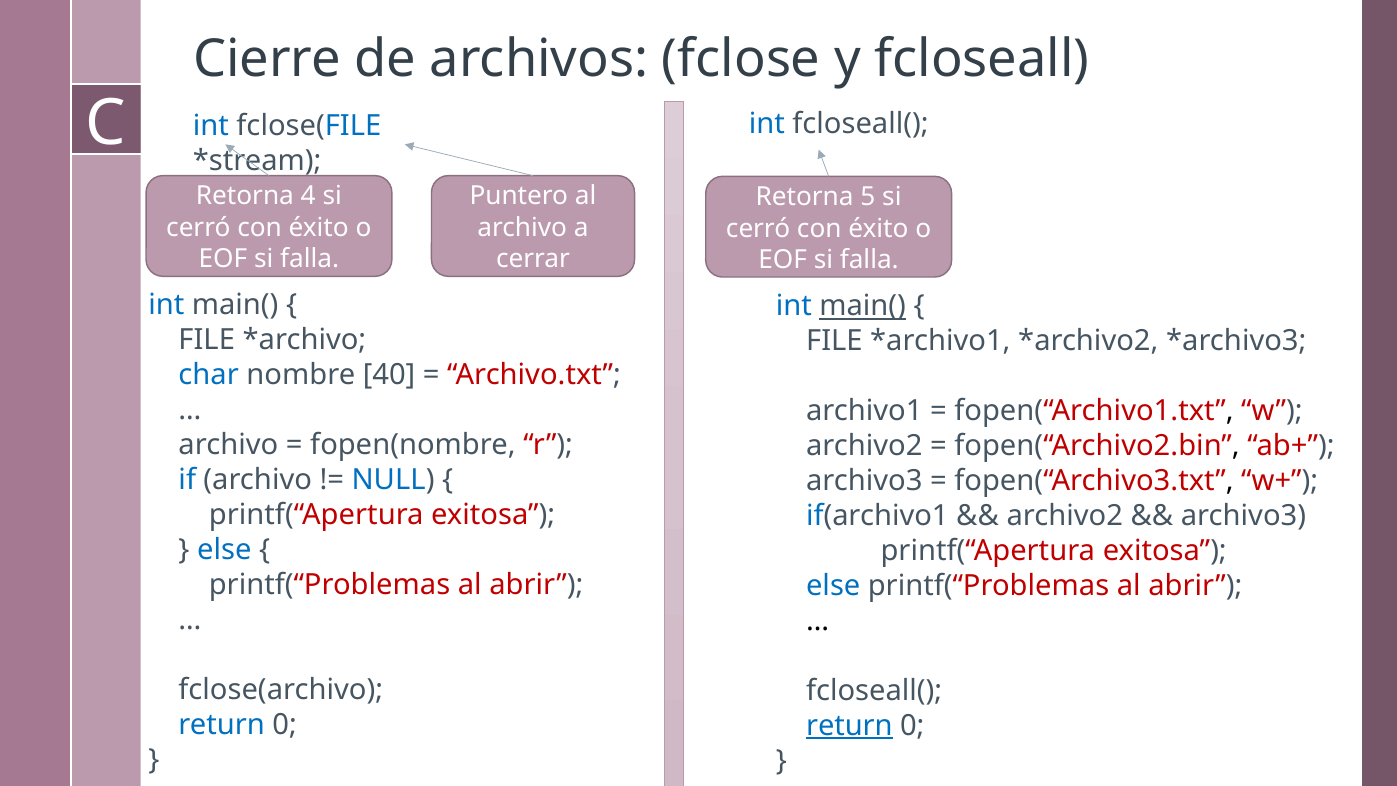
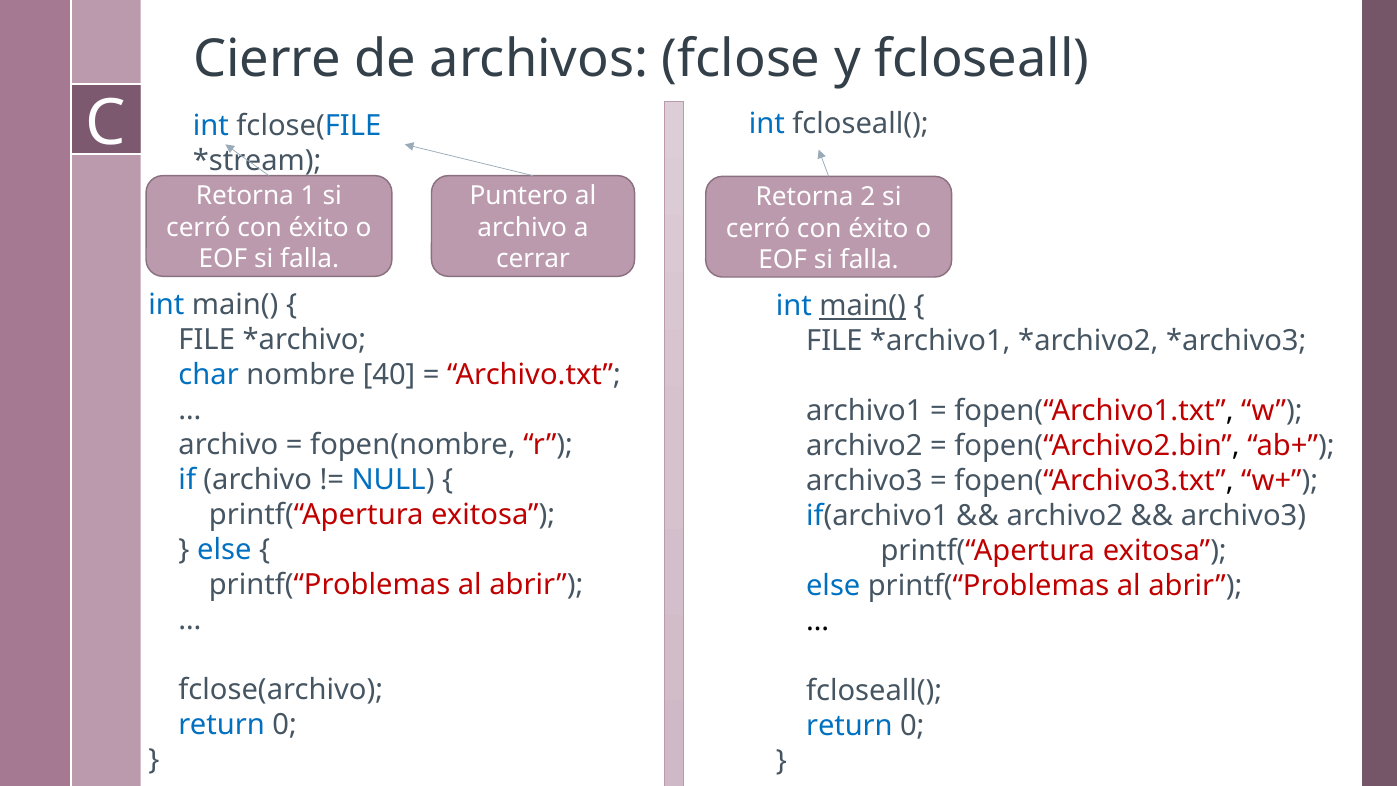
4: 4 -> 1 (308, 196)
5: 5 -> 2 (868, 197)
return underline: present -> none (849, 726)
